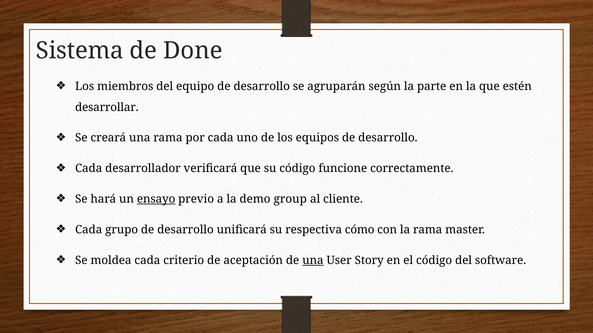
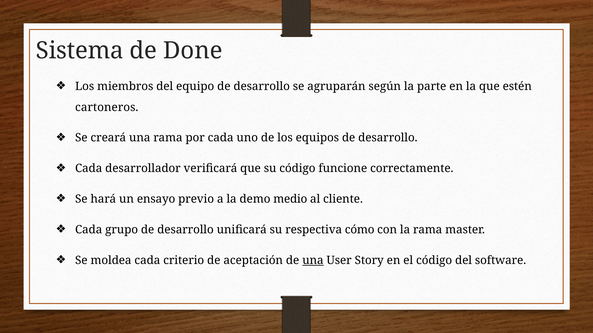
desarrollar: desarrollar -> cartoneros (107, 107)
ensayo underline: present -> none (156, 199)
group: group -> medio (290, 199)
